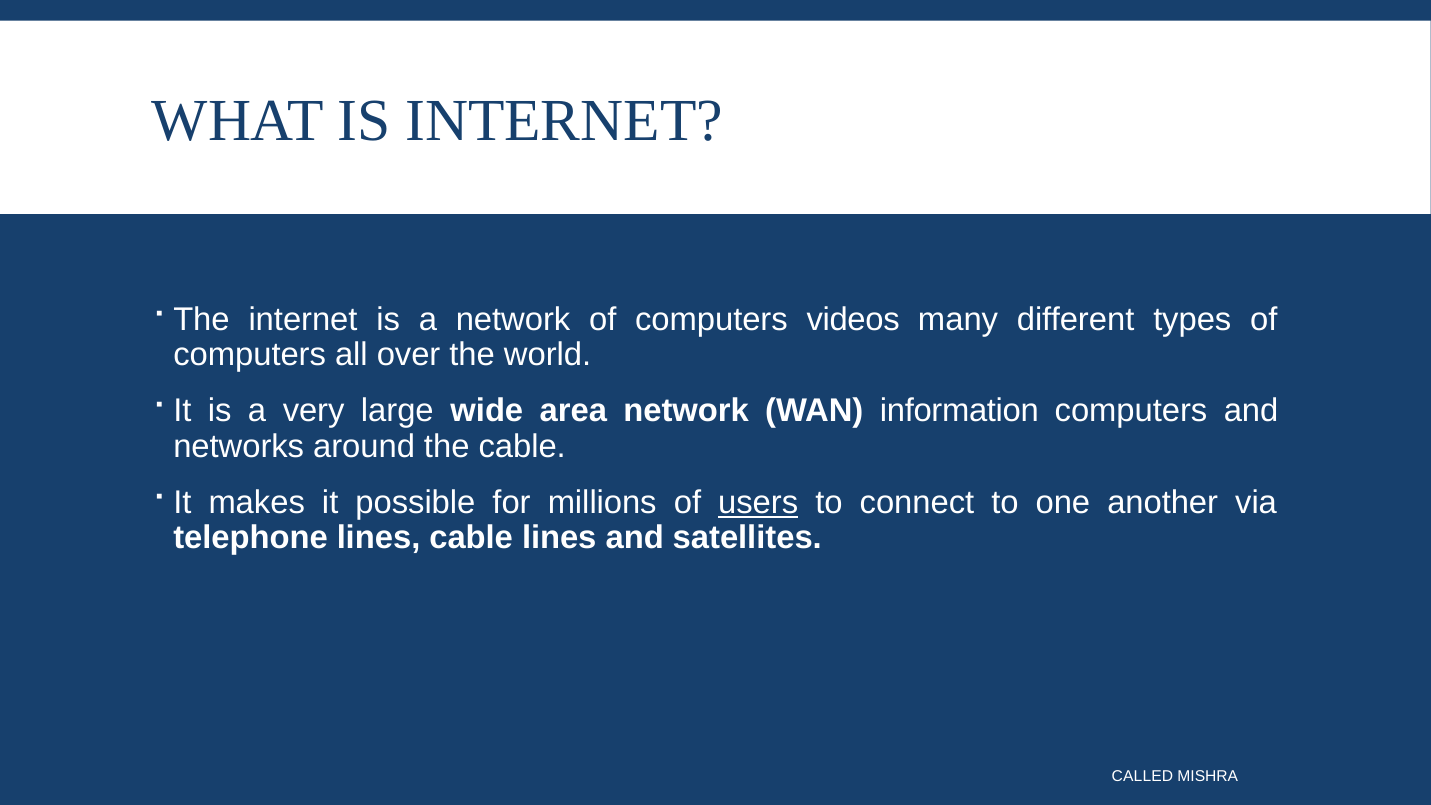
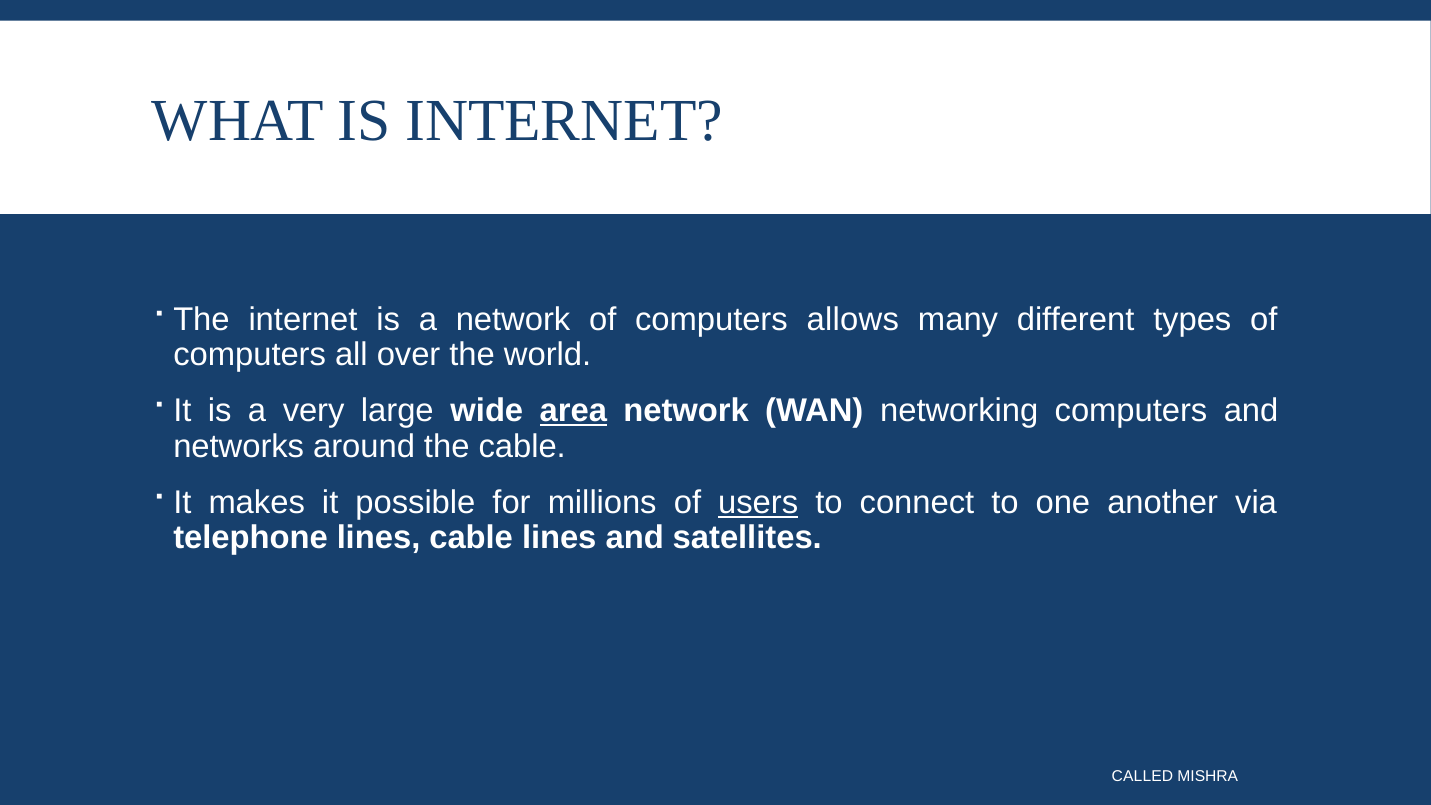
videos: videos -> allows (853, 319)
area underline: none -> present (573, 411)
information: information -> networking (959, 411)
